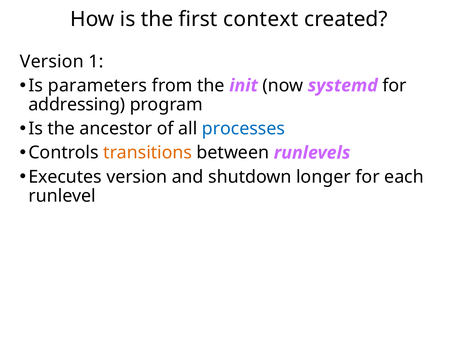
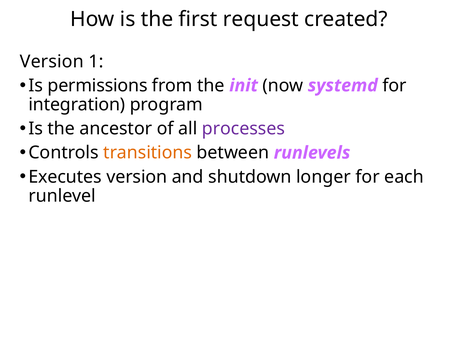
context: context -> request (261, 19)
parameters: parameters -> permissions (98, 85)
addressing: addressing -> integration (77, 105)
processes colour: blue -> purple (243, 129)
